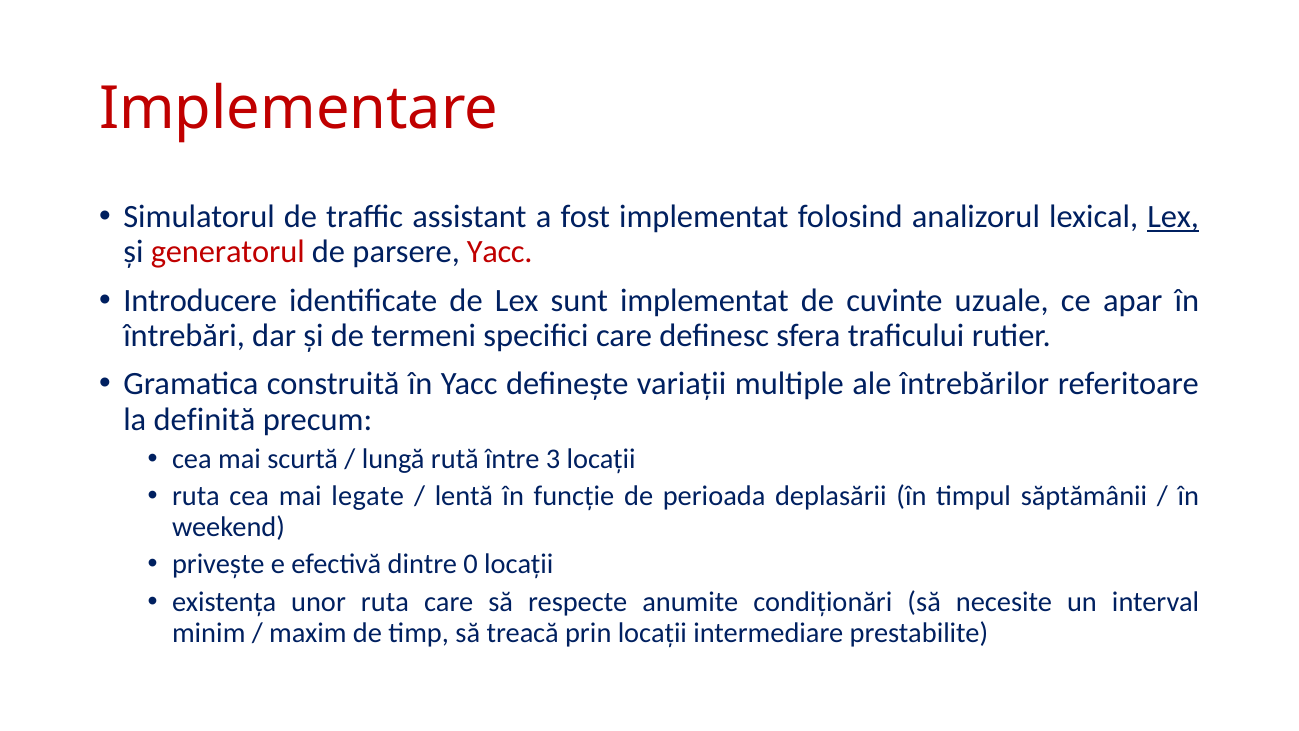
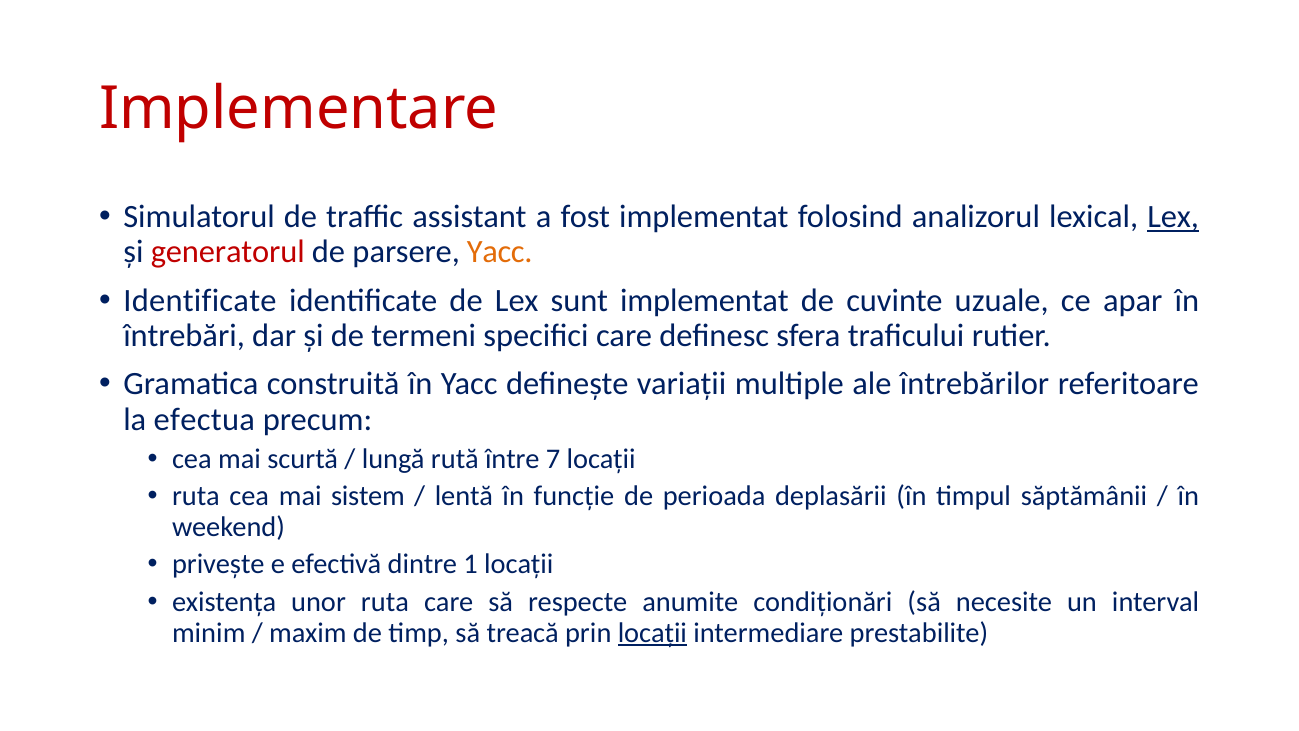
Yacc colour: red -> orange (500, 252)
Introducere: Introducere -> Identificate (200, 300)
definită: definită -> efectua (204, 419)
3: 3 -> 7 (553, 459)
legate: legate -> sistem (368, 496)
0: 0 -> 1 (471, 564)
locații underline: none -> present (652, 632)
